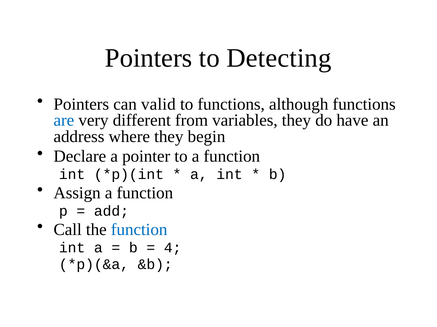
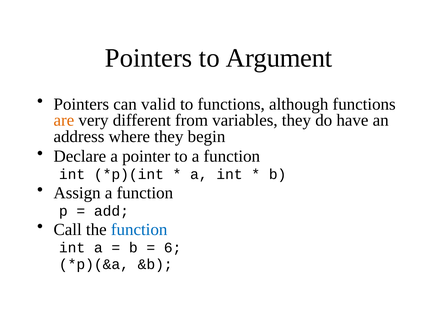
Detecting: Detecting -> Argument (279, 58)
are colour: blue -> orange (64, 121)
4: 4 -> 6 (173, 248)
